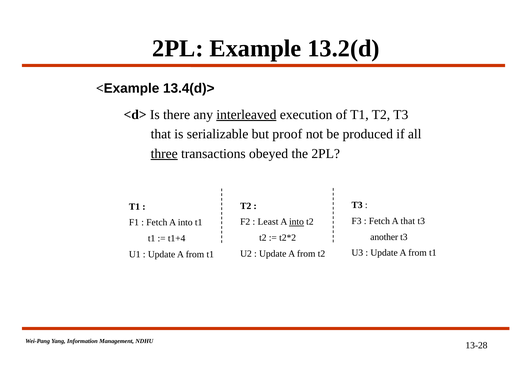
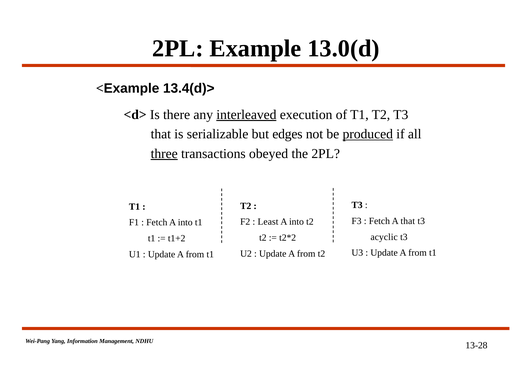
13.2(d: 13.2(d -> 13.0(d (344, 48)
proof: proof -> edges (287, 134)
produced underline: none -> present (368, 134)
into underline: present -> none (296, 222)
another: another -> acyclic (384, 237)
t1+4: t1+4 -> t1+2 (177, 238)
